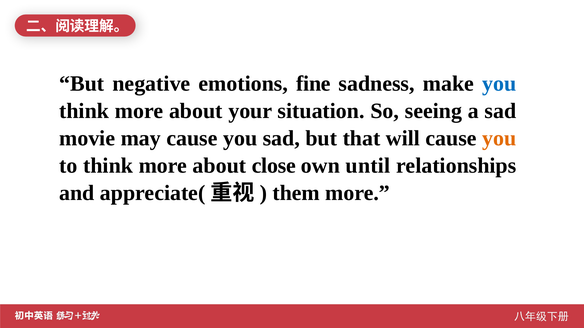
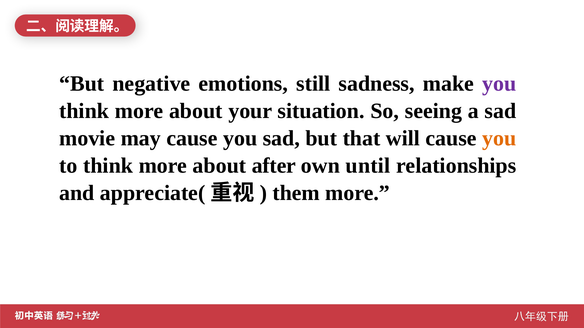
fine: fine -> still (313, 84)
you colour: blue -> purple (499, 84)
close: close -> after (274, 166)
